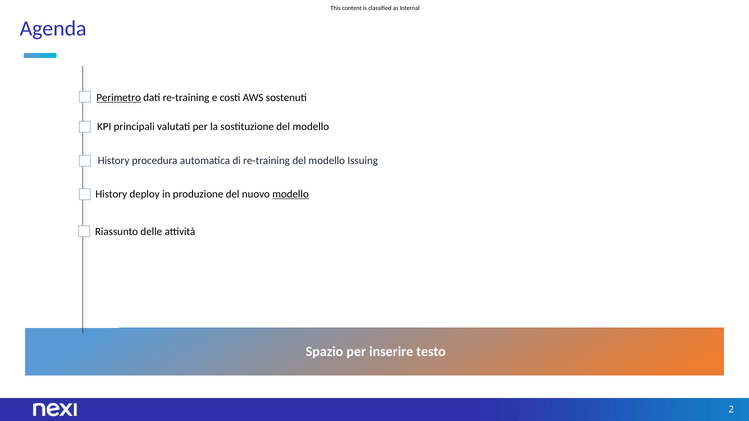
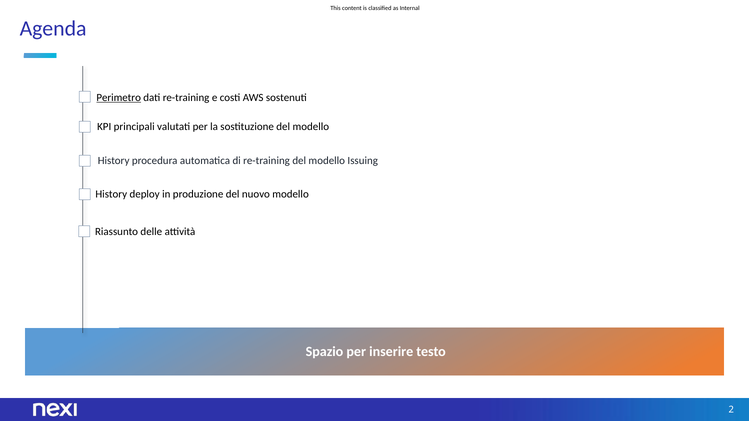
modello underline: present -> none (291, 194)
